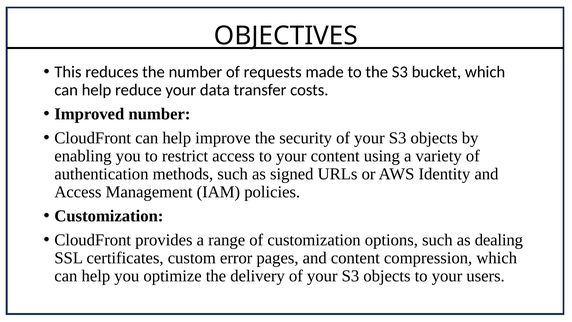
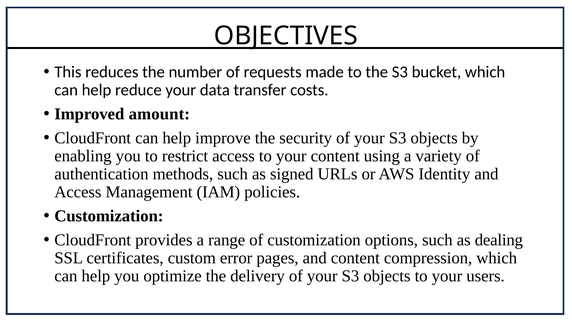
Improved number: number -> amount (159, 114)
